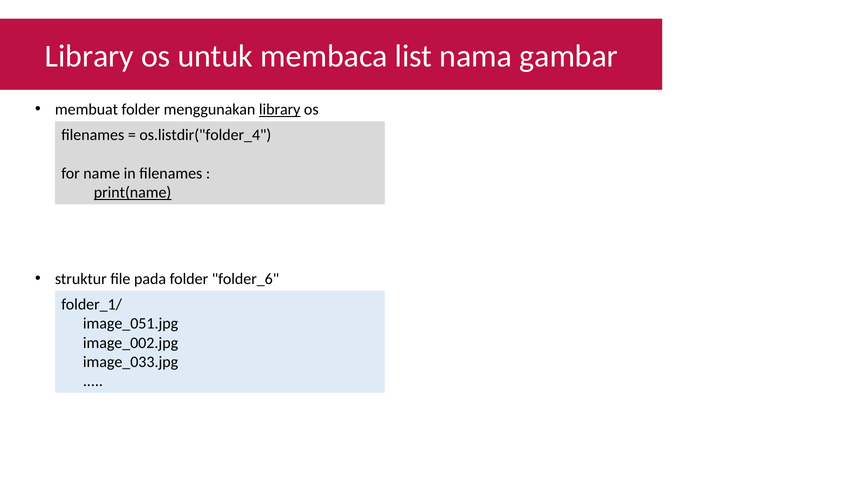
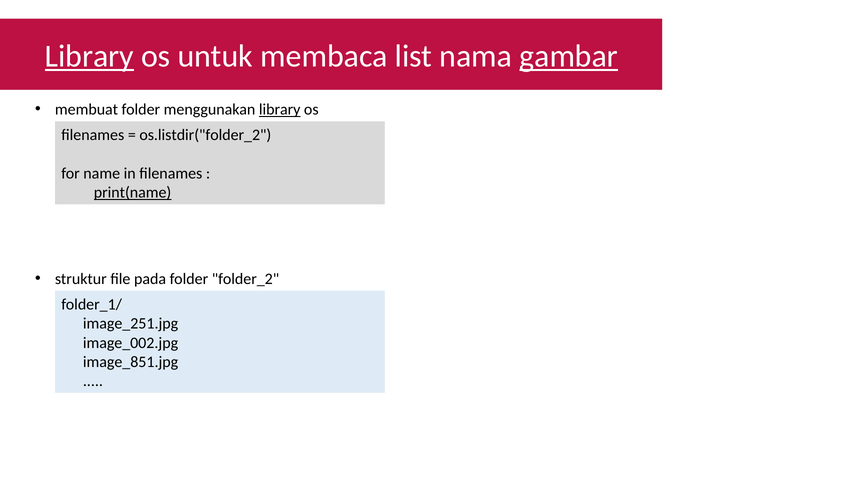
Library underline: none -> present (89, 56)
gambar underline: none -> present (569, 56)
os.listdir("folder_4: os.listdir("folder_4 -> os.listdir("folder_2 (205, 135)
folder_6: folder_6 -> folder_2 (245, 279)
image_051.jpg: image_051.jpg -> image_251.jpg (131, 324)
image_033.jpg: image_033.jpg -> image_851.jpg (131, 362)
